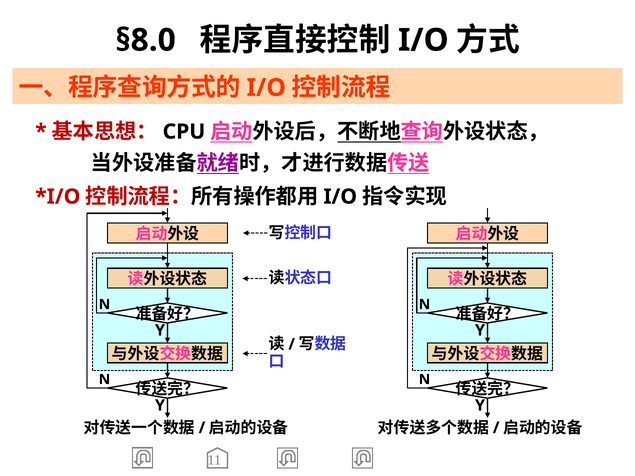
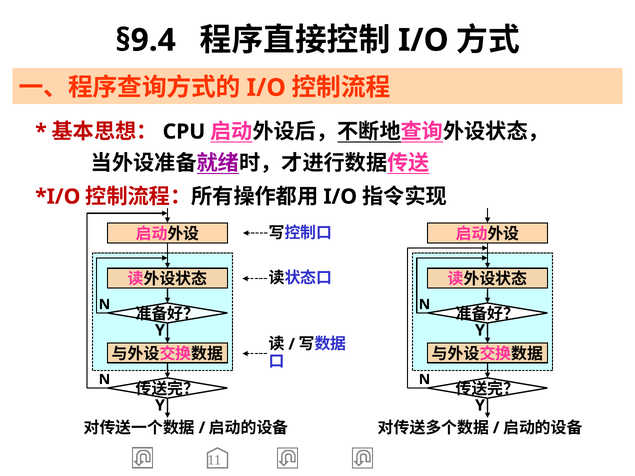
§8.0: §8.0 -> §9.4 (146, 40)
